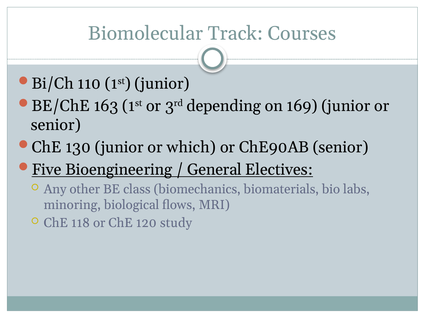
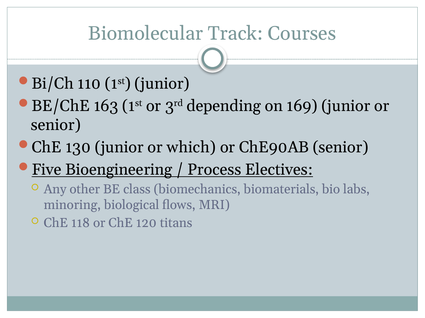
General: General -> Process (214, 170)
study: study -> titans (176, 223)
